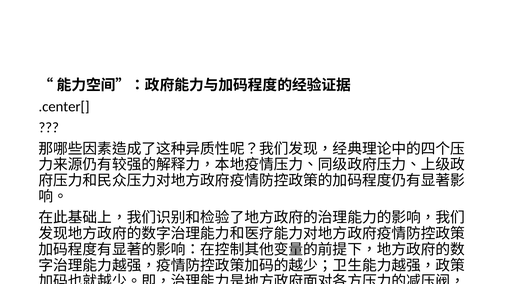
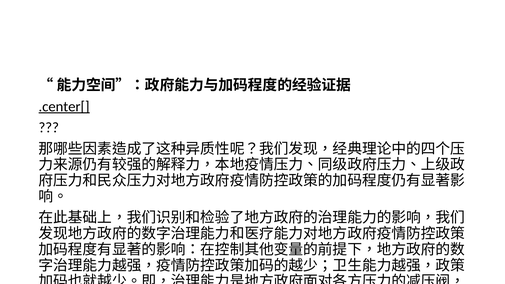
.center[ underline: none -> present (64, 107)
